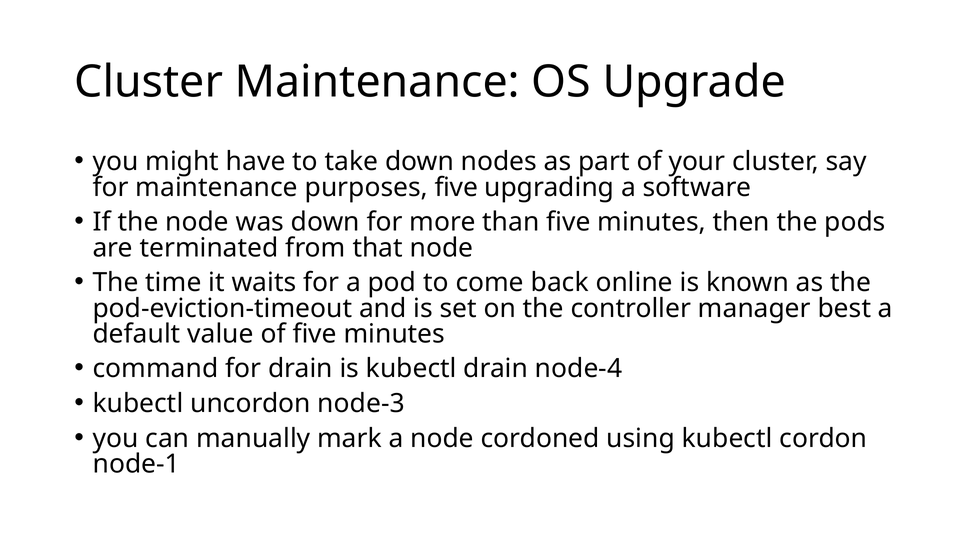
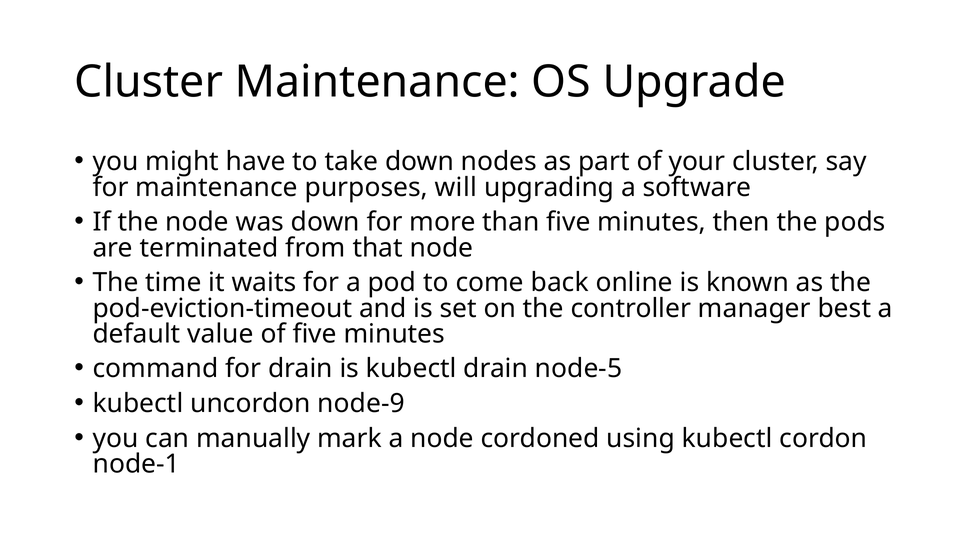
purposes five: five -> will (456, 187)
node-4: node-4 -> node-5 (579, 369)
node-3: node-3 -> node-9 (361, 404)
